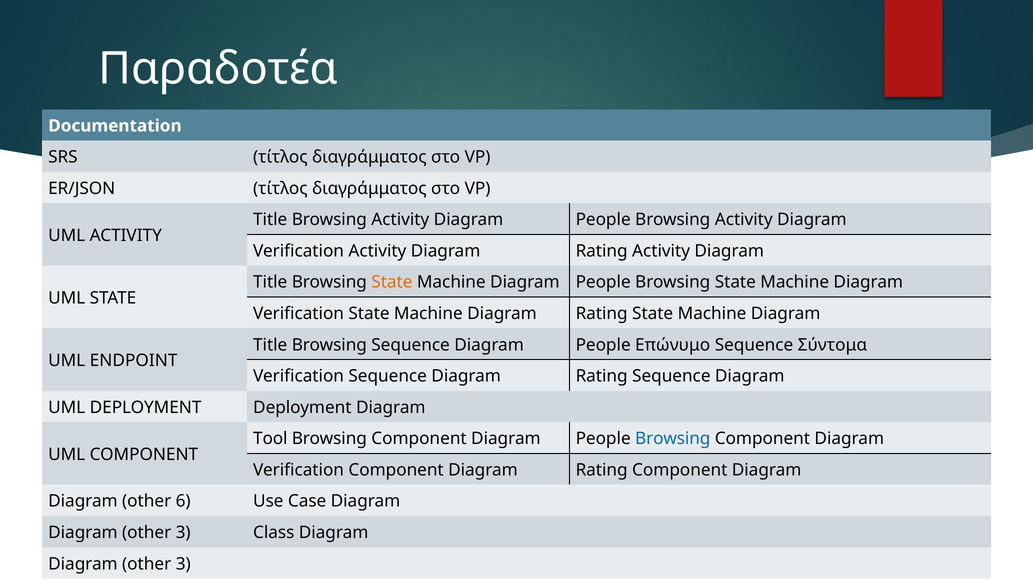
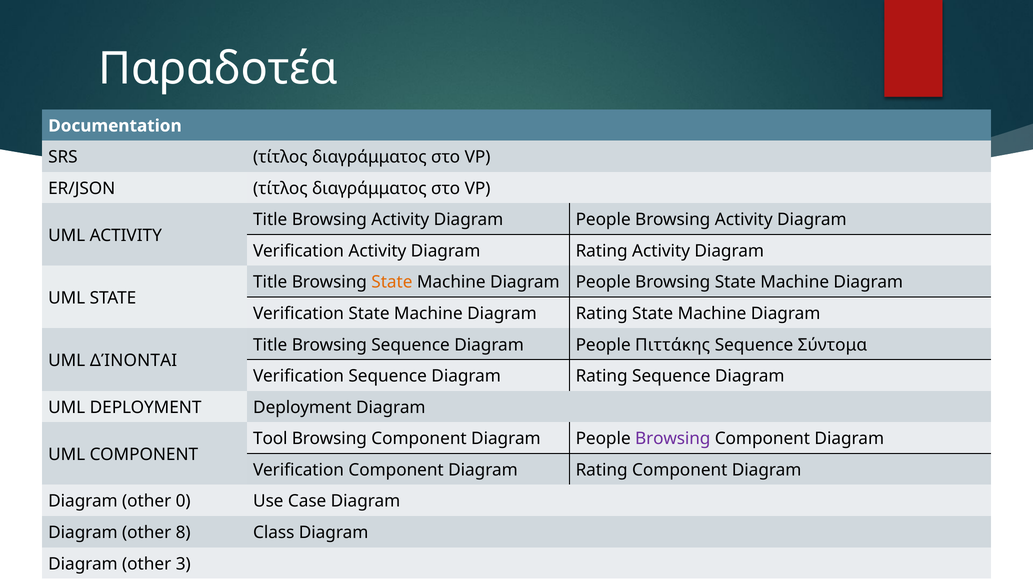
Επώνυμο: Επώνυμο -> Πιττάκης (673, 345)
ENDPOINT: ENDPOINT -> ΔΊΝΟΝΤΑΙ (134, 361)
Browsing colour: blue -> purple (673, 439)
6: 6 -> 0 (183, 501)
3: 3 -> 8 (183, 533)
